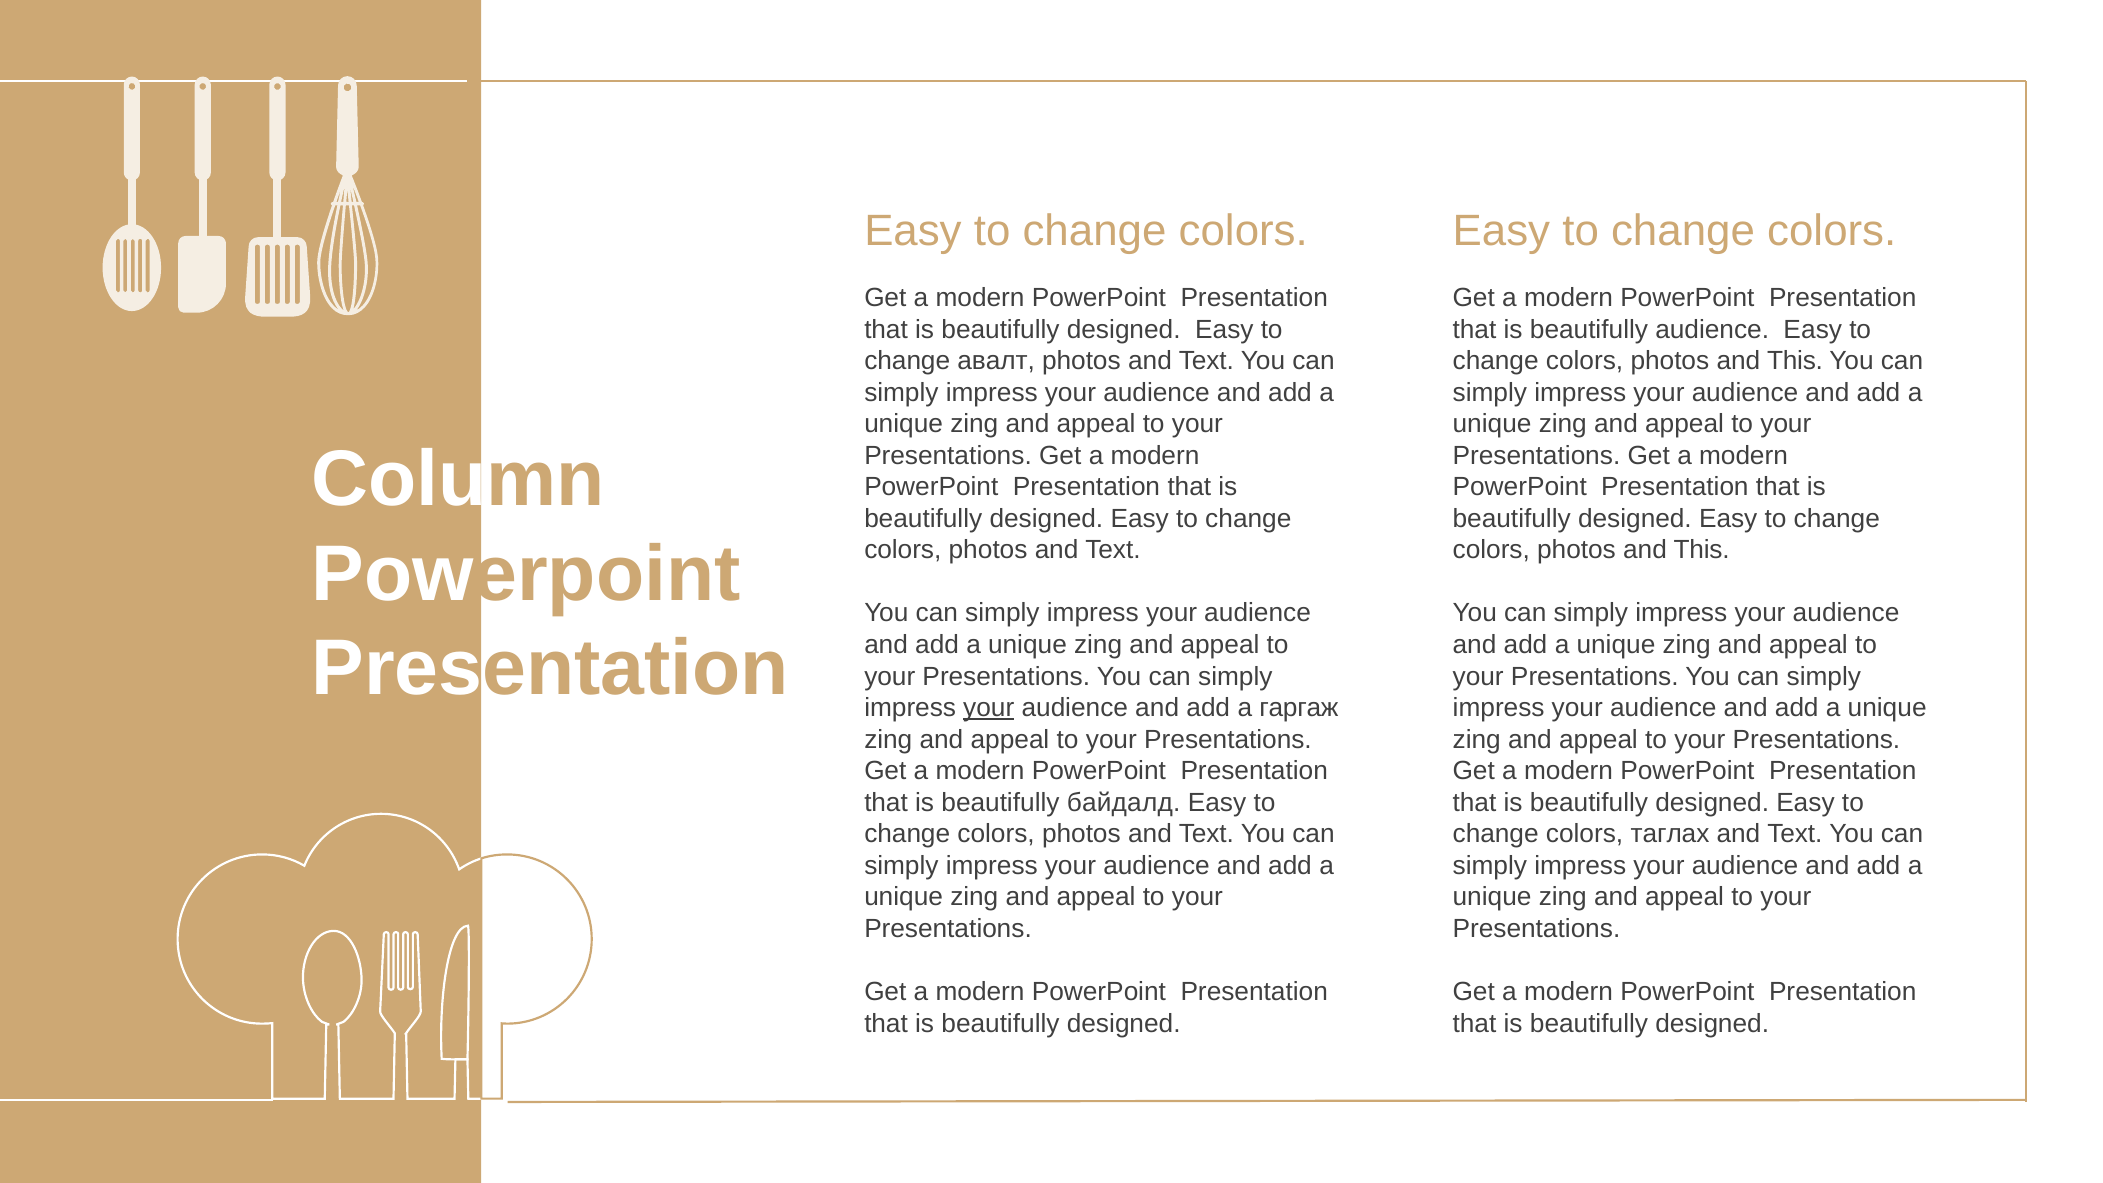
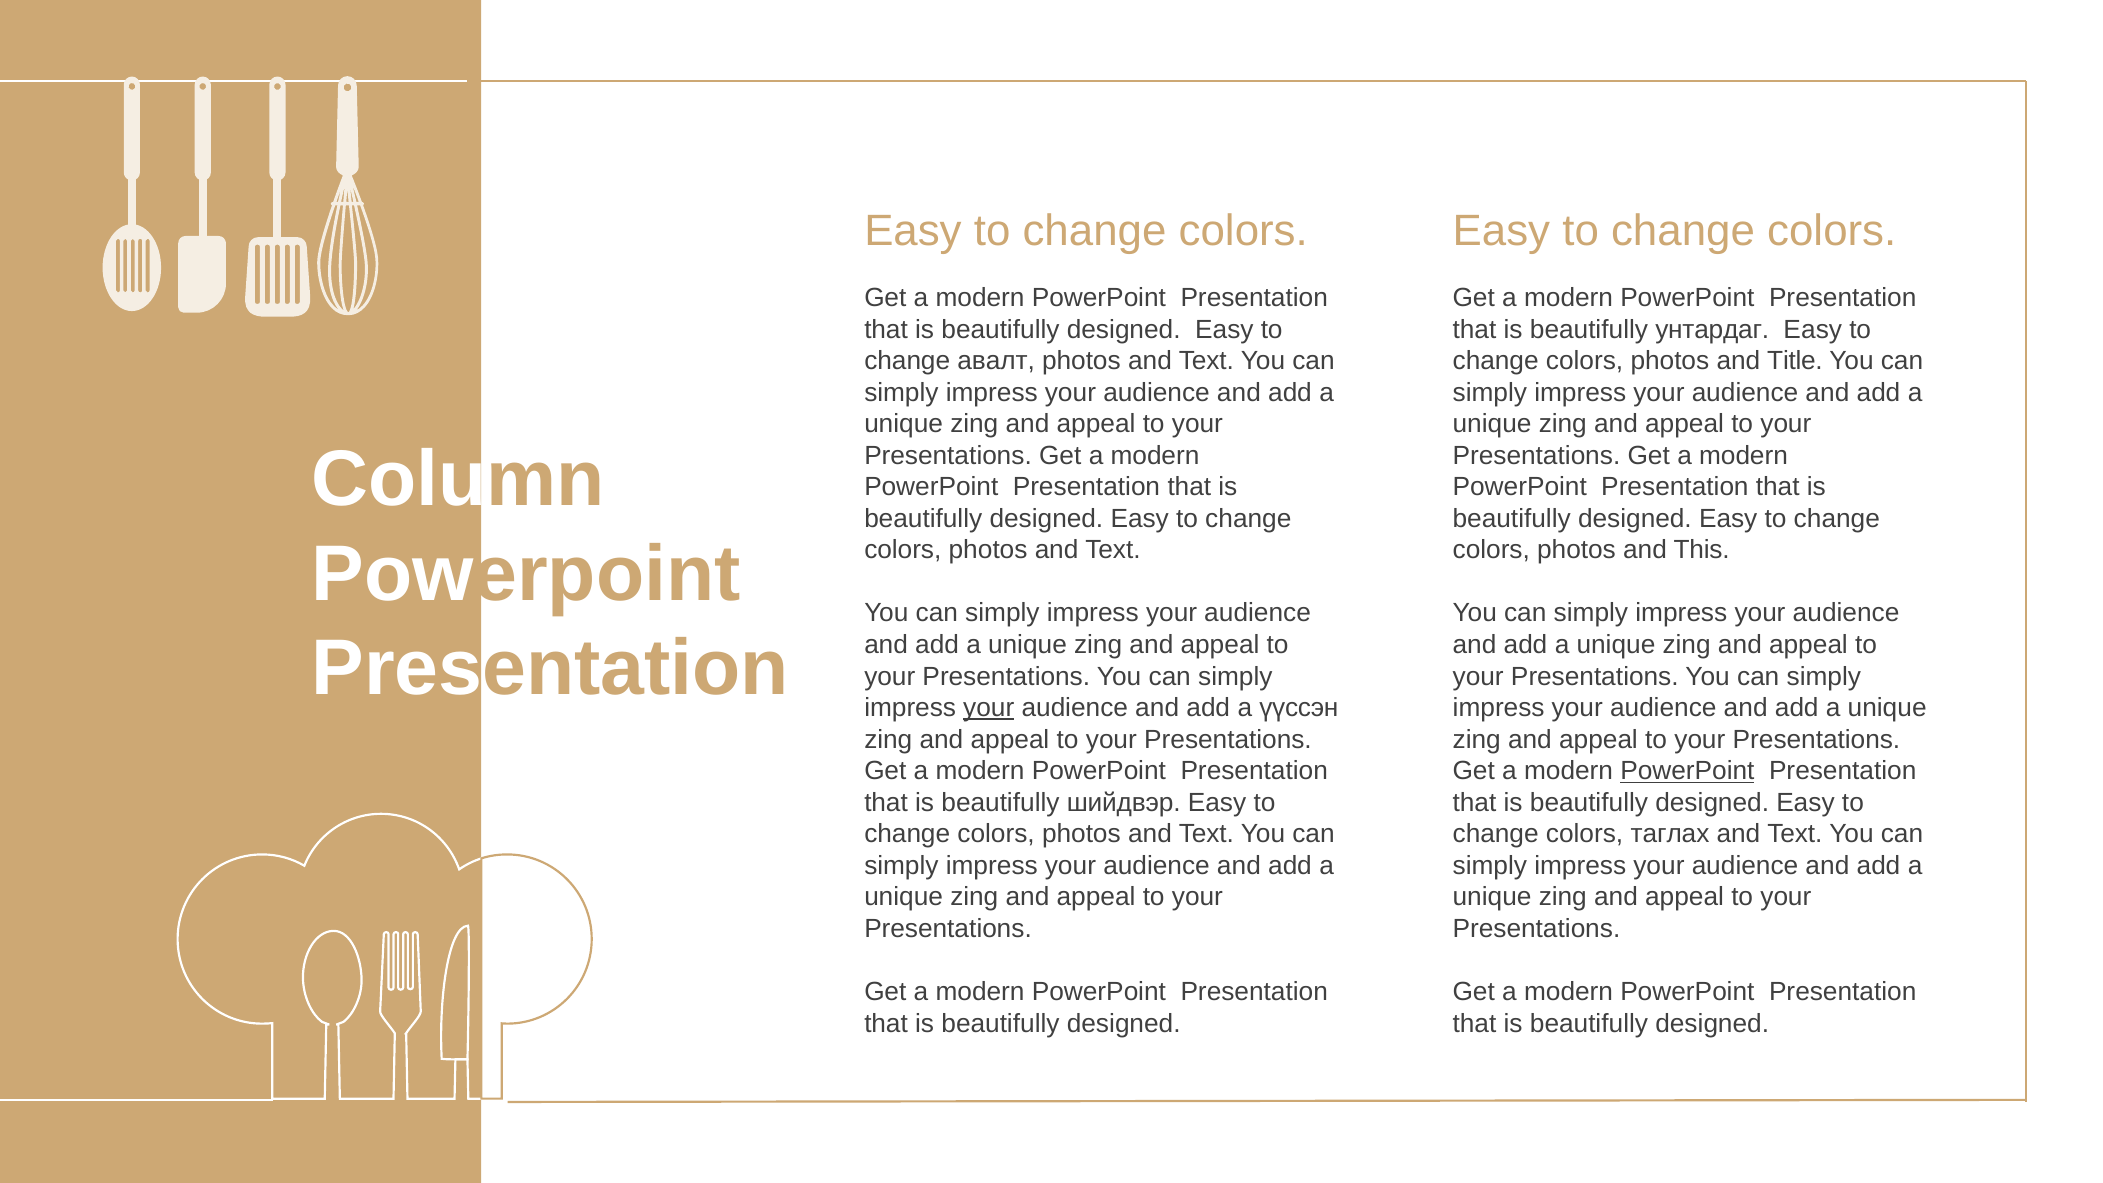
beautifully audience: audience -> унтардаг (1712, 329)
This: This -> Title (1795, 361)
гаргаж: гаргаж -> үүссэн (1299, 708)
PowerPoint underline: none -> present (1687, 771)
байдалд: байдалд -> шийдвэр (1124, 802)
